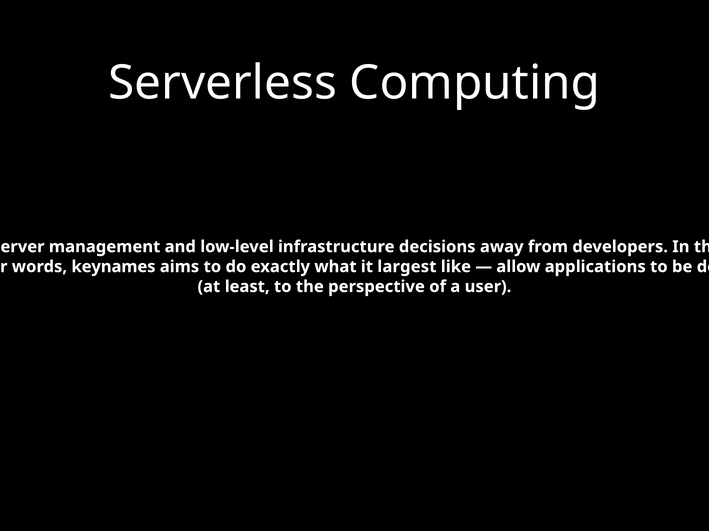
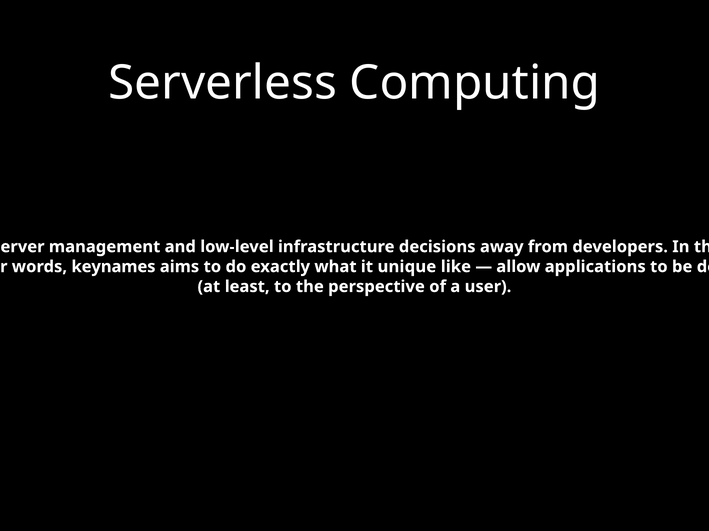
largest: largest -> unique (407, 267)
